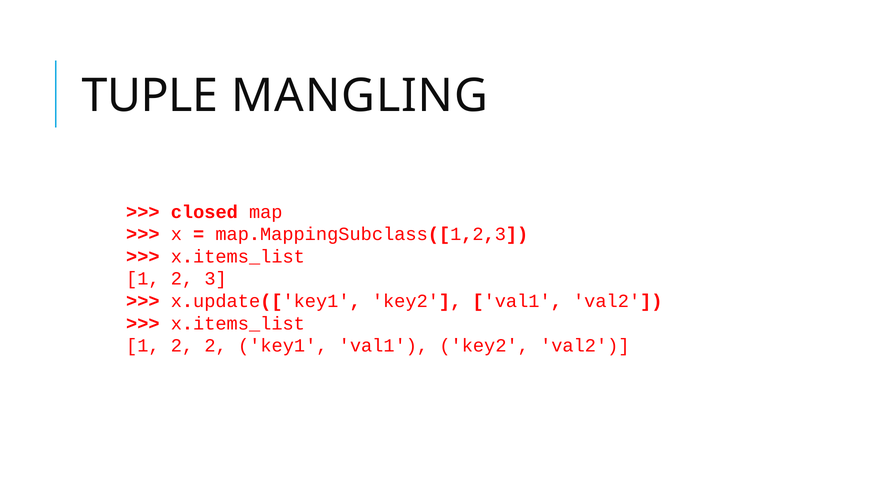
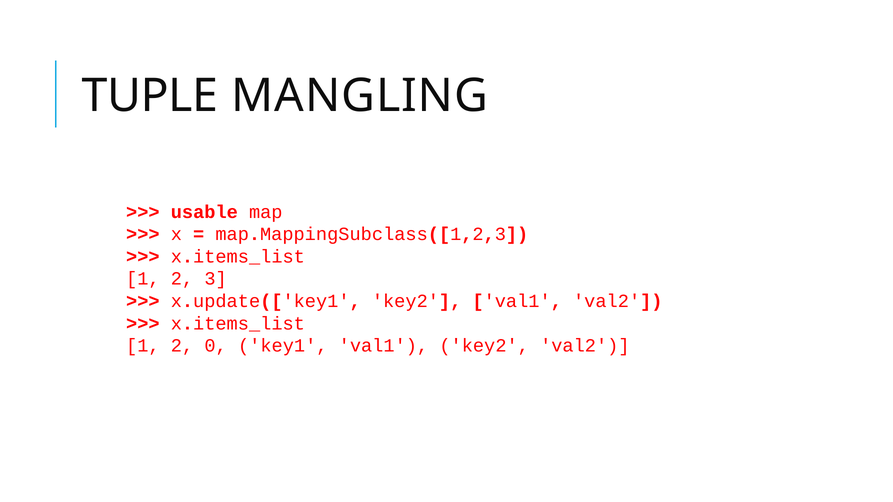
closed: closed -> usable (204, 212)
2 2: 2 -> 0 (216, 346)
